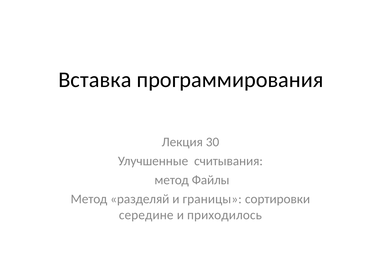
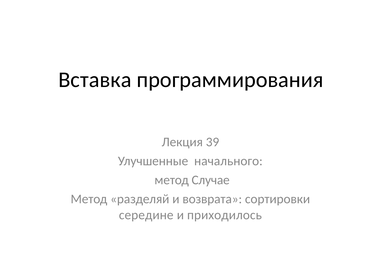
30: 30 -> 39 (213, 142)
считывания: считывания -> начального (228, 161)
Файлы: Файлы -> Случае (211, 180)
границы: границы -> возврата (212, 199)
